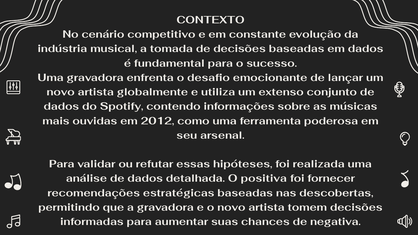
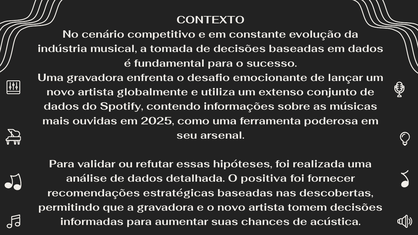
2012: 2012 -> 2025 (158, 121)
negativa: negativa -> acústica (335, 222)
